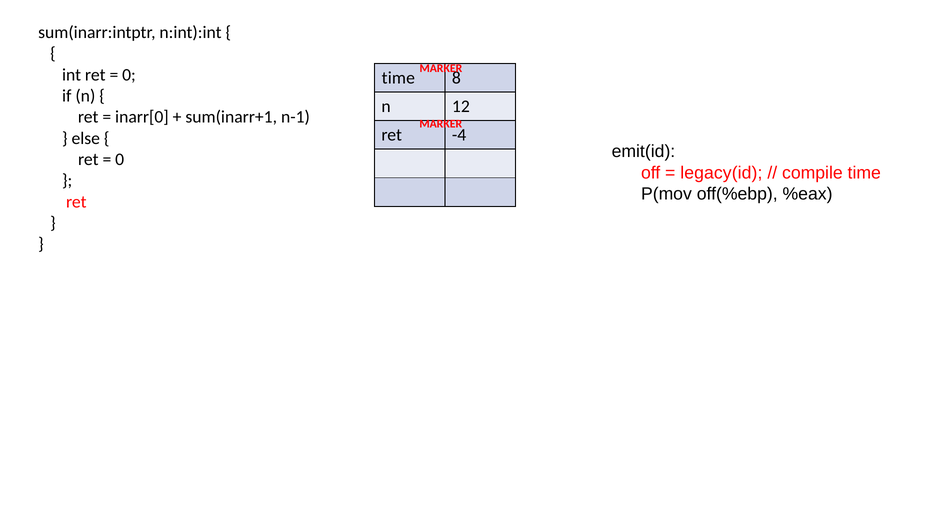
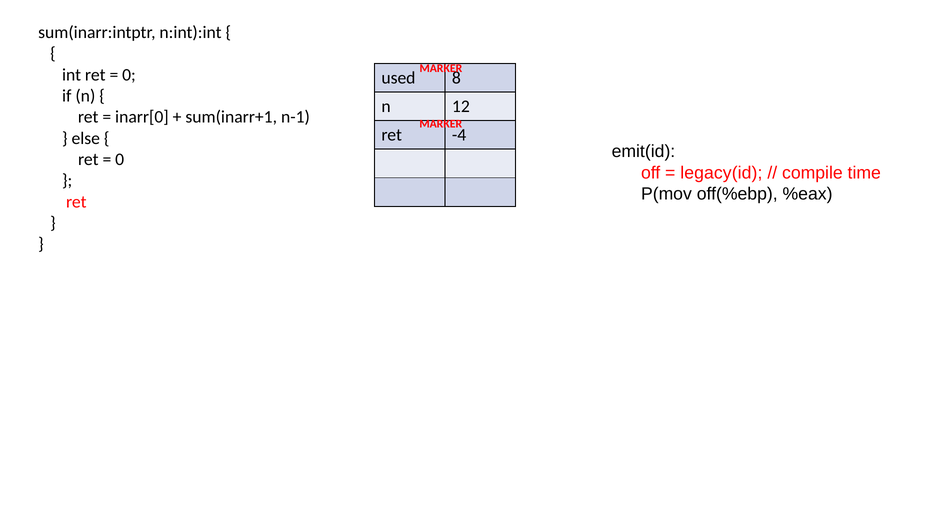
time: time -> used (398, 78)
